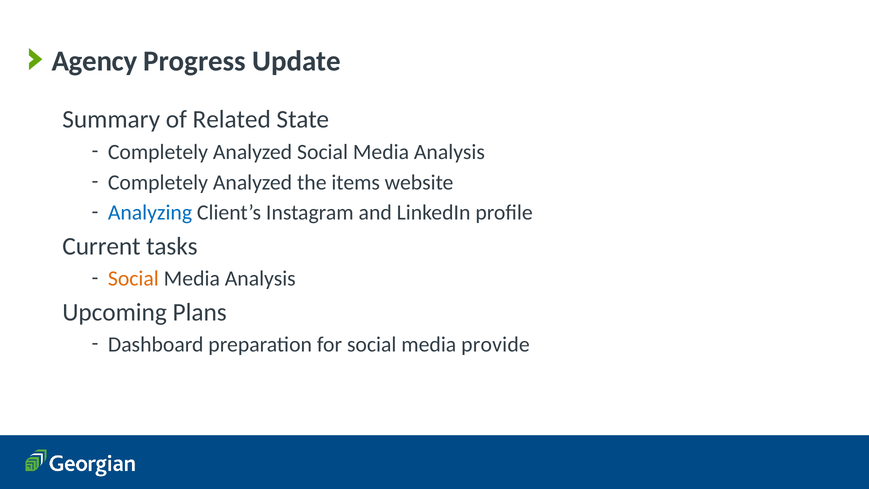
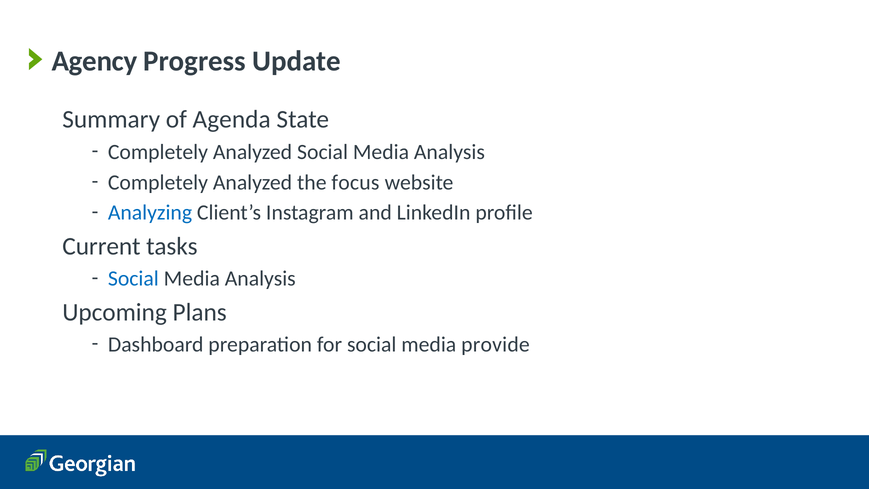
Related: Related -> Agenda (232, 120)
items: items -> focus (355, 182)
Social colour: orange -> blue (133, 279)
